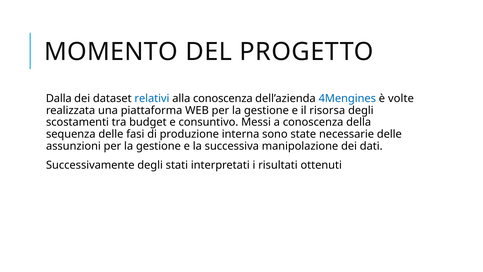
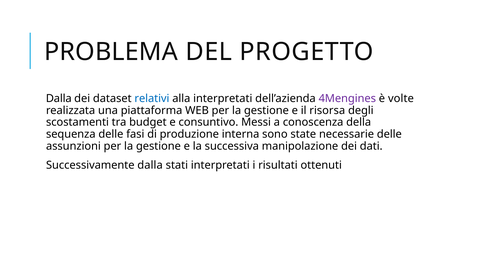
MOMENTO: MOMENTO -> PROBLEMA (111, 52)
alla conoscenza: conoscenza -> interpretati (223, 98)
4Mengines colour: blue -> purple (347, 98)
Successivamente degli: degli -> dalla (150, 165)
